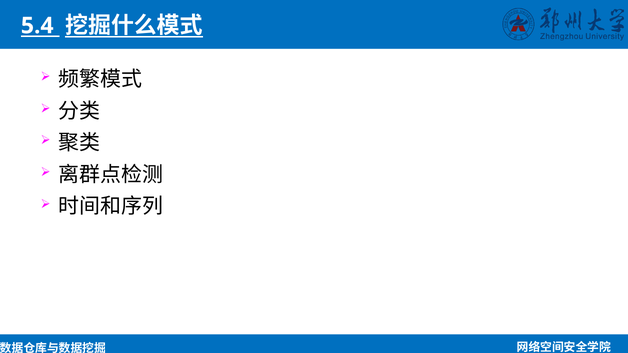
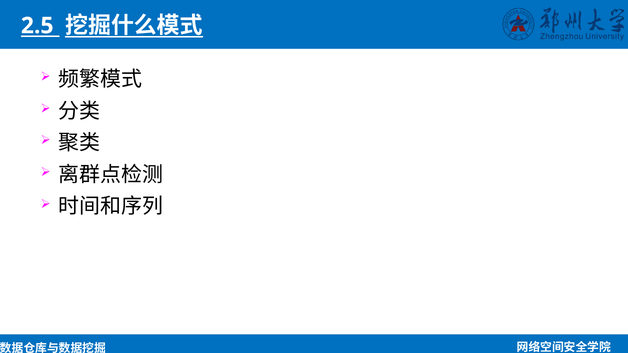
5.4: 5.4 -> 2.5 (37, 26)
